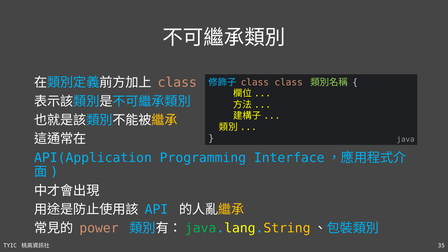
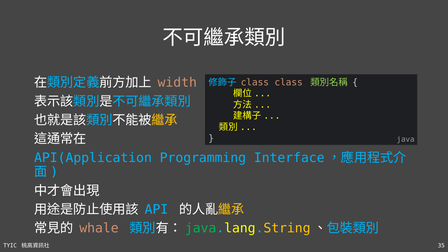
class: class -> width (177, 83)
power: power -> whale (99, 228)
